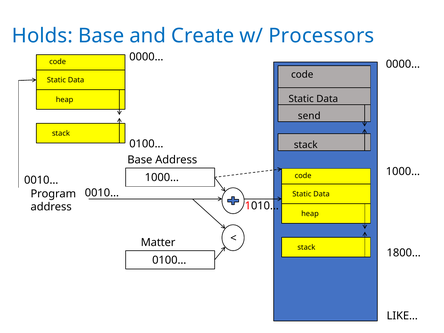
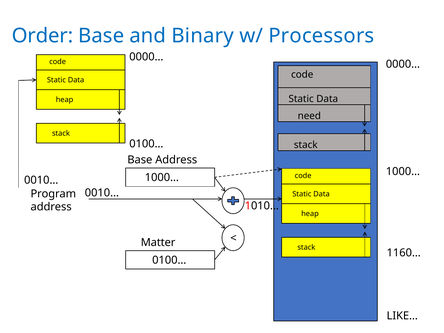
Holds: Holds -> Order (43, 36)
Create: Create -> Binary (203, 36)
send: send -> need (309, 116)
1800…: 1800… -> 1160… (404, 253)
